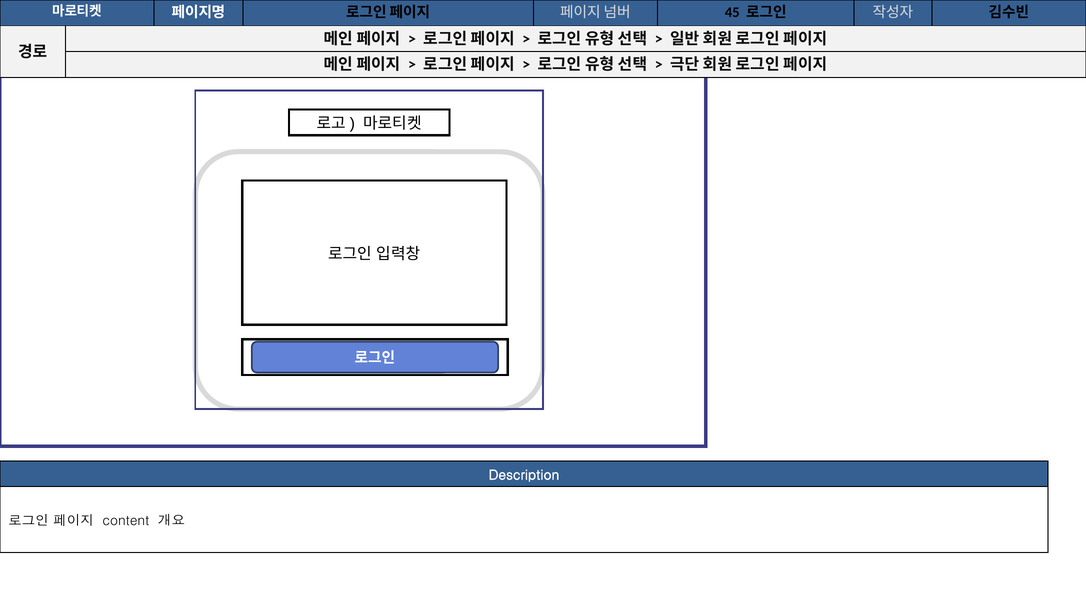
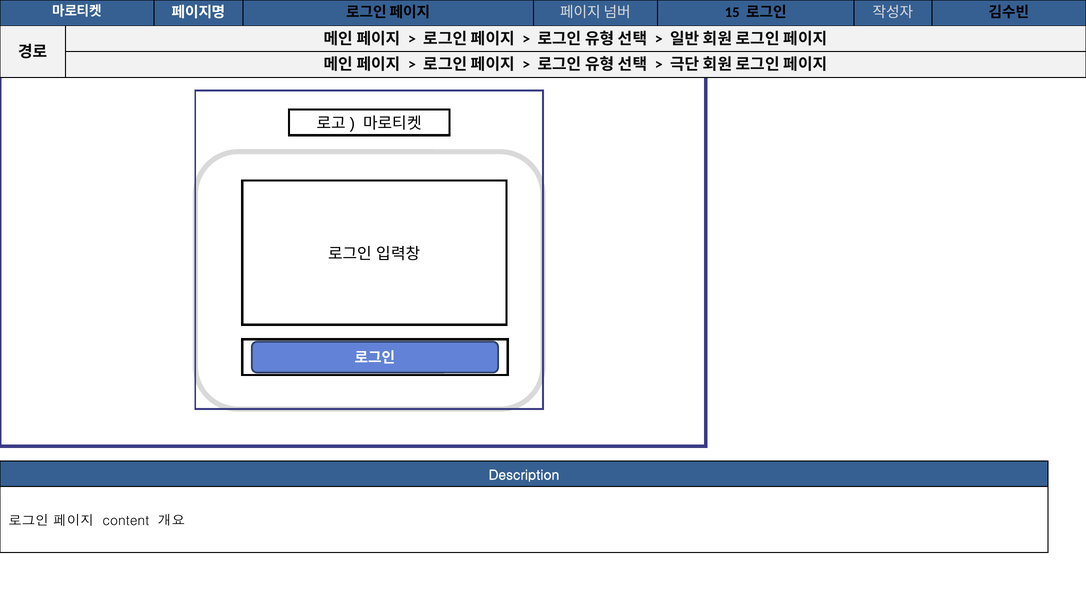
45: 45 -> 15 (732, 12)
